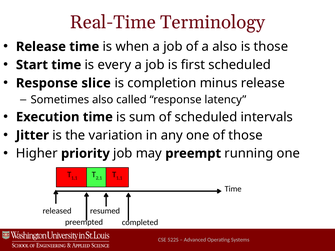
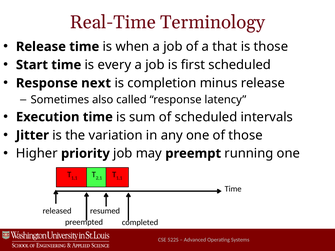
a also: also -> that (225, 47)
slice: slice -> next (96, 83)
